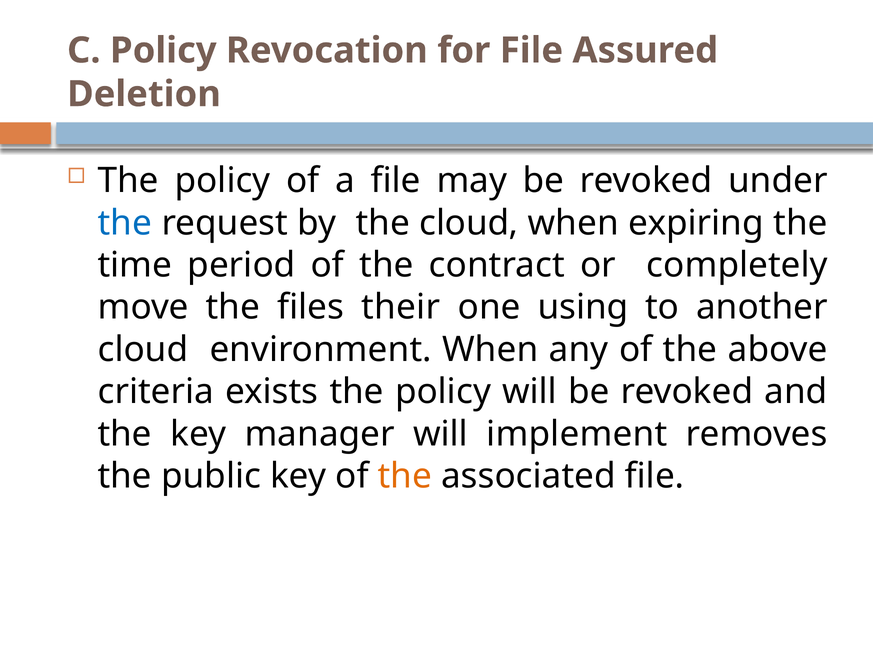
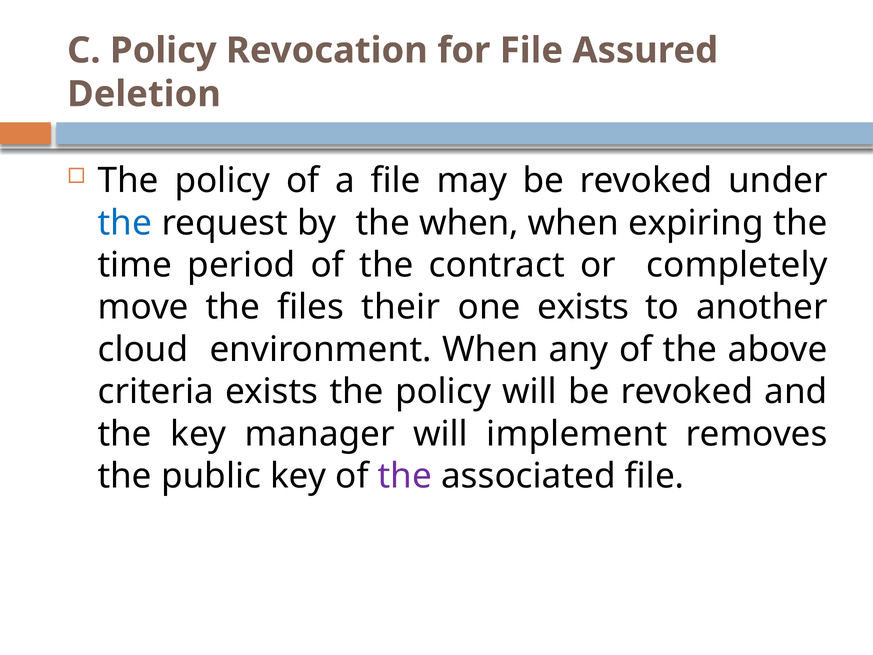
the cloud: cloud -> when (469, 223)
one using: using -> exists (583, 307)
the colour: orange -> purple (405, 476)
